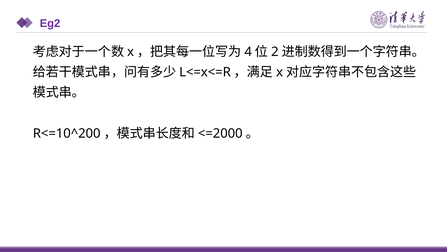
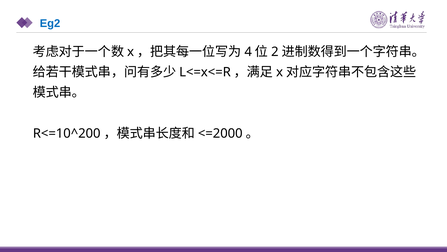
Eg2 colour: purple -> blue (50, 24)
